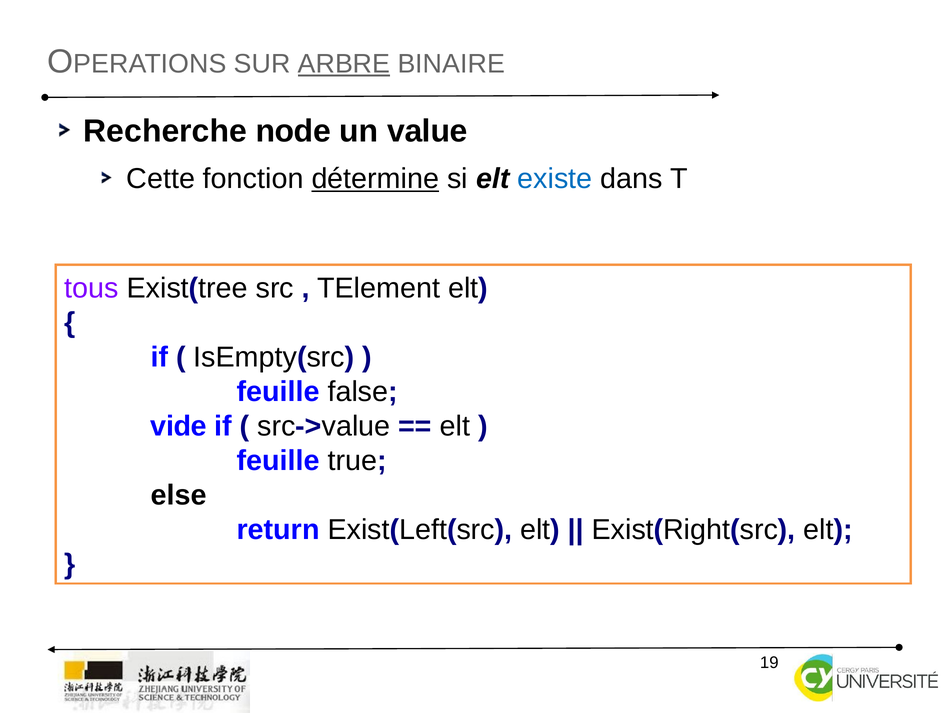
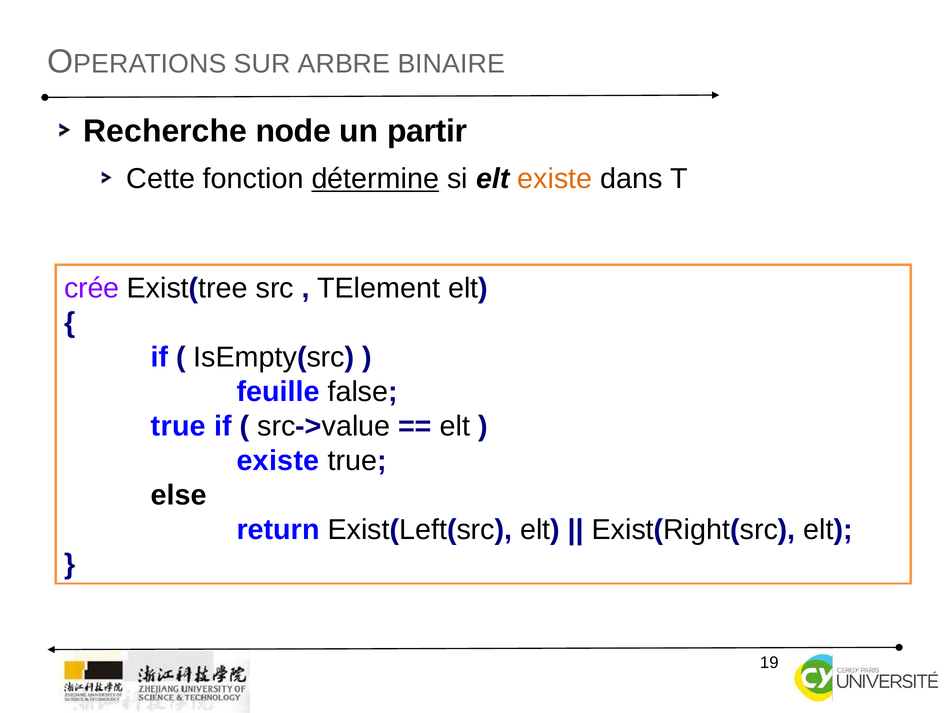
ARBRE underline: present -> none (344, 64)
value: value -> partir (427, 131)
existe colour: blue -> orange (555, 179)
tous: tous -> crée (92, 288)
vide: vide -> true (178, 426)
feuille: feuille -> existe (278, 460)
